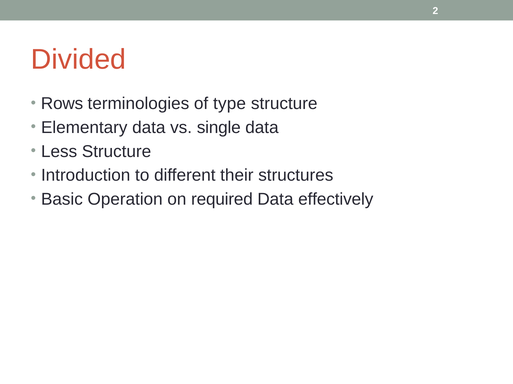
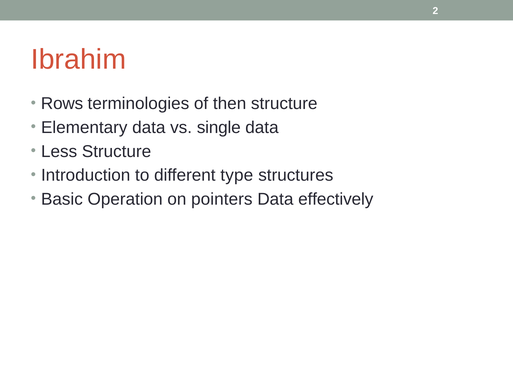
Divided: Divided -> Ibrahim (78, 60)
type: type -> then (230, 104)
their: their -> type (237, 176)
required: required -> pointers (222, 200)
